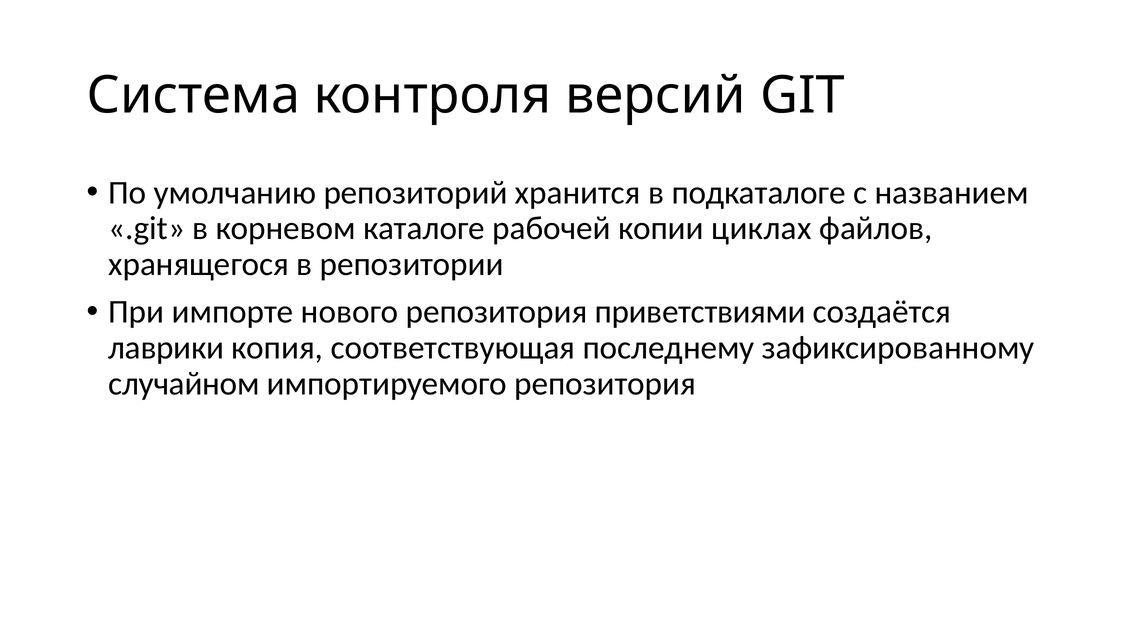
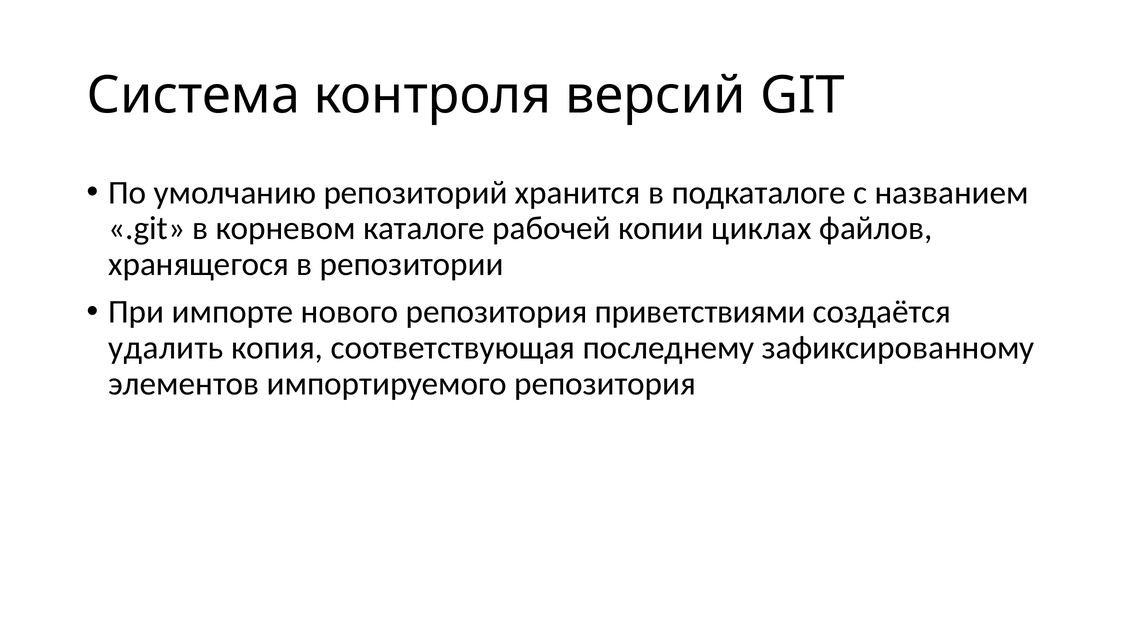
лаврики: лаврики -> удалить (166, 348)
случайном: случайном -> элементов (184, 384)
